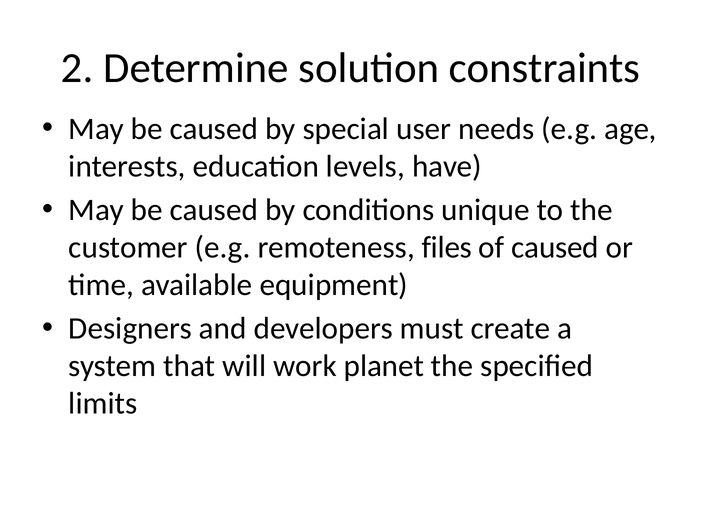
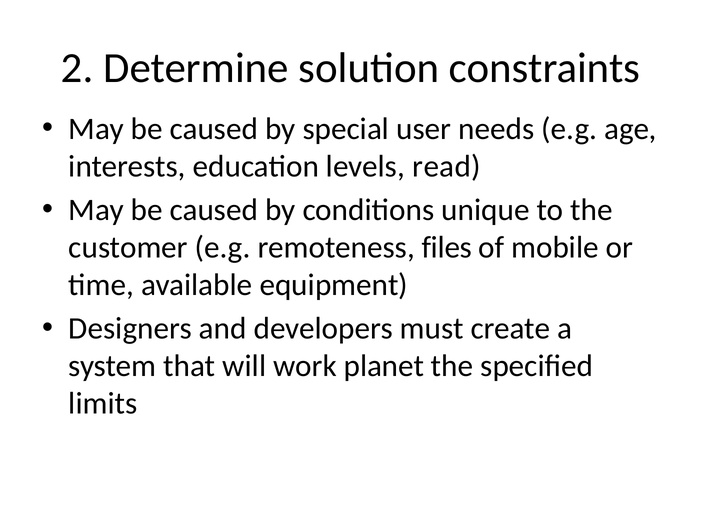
have: have -> read (447, 166)
of caused: caused -> mobile (555, 247)
